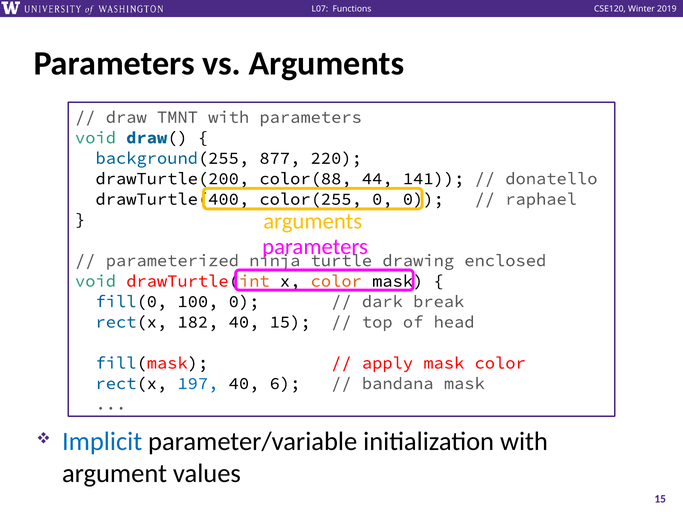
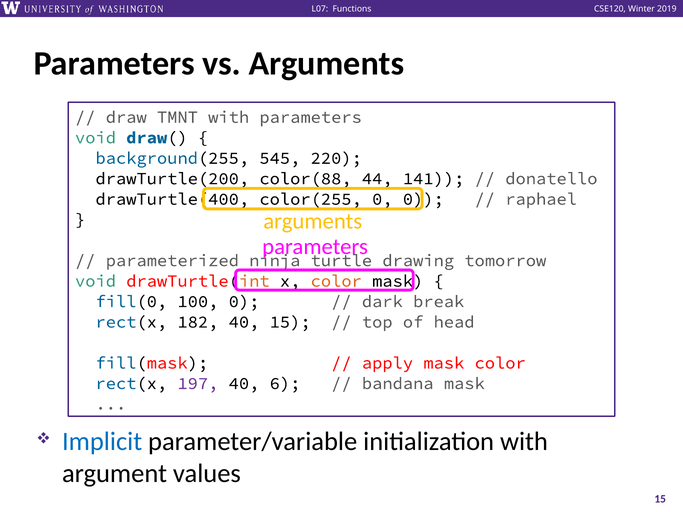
877: 877 -> 545 (280, 158)
enclosed: enclosed -> tomorrow (505, 261)
197 colour: blue -> purple (198, 384)
